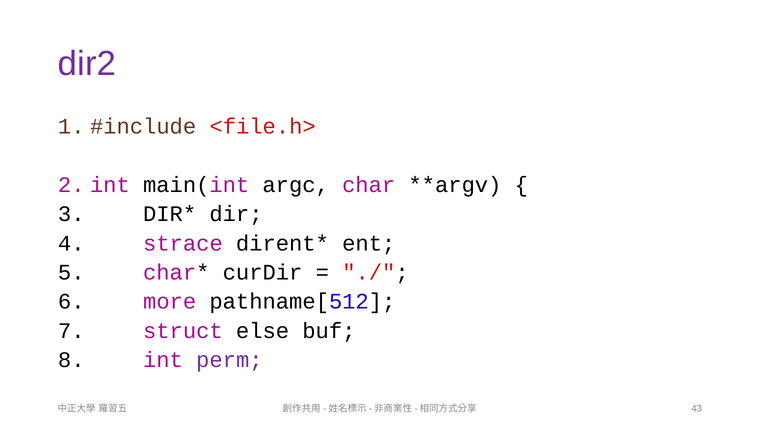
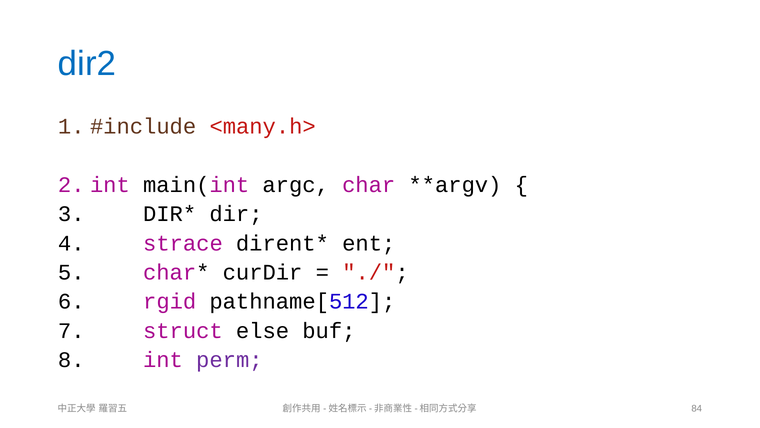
dir2 colour: purple -> blue (87, 64)
<file.h>: <file.h> -> <many.h> (263, 126)
more: more -> rgid (170, 301)
43: 43 -> 84 (697, 408)
